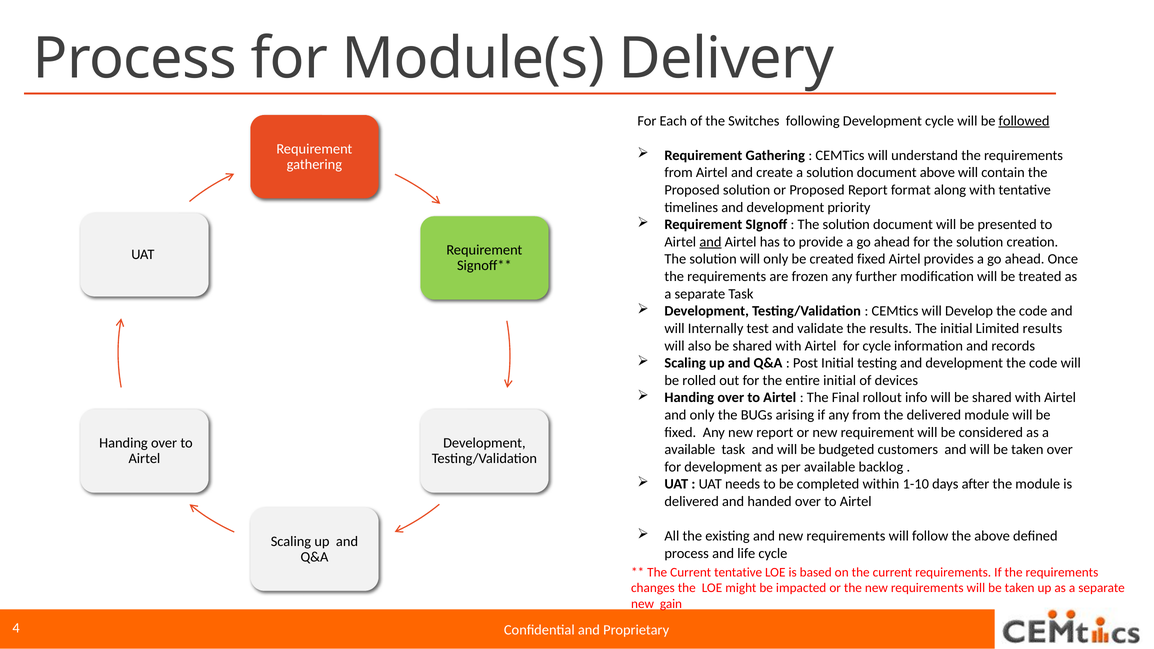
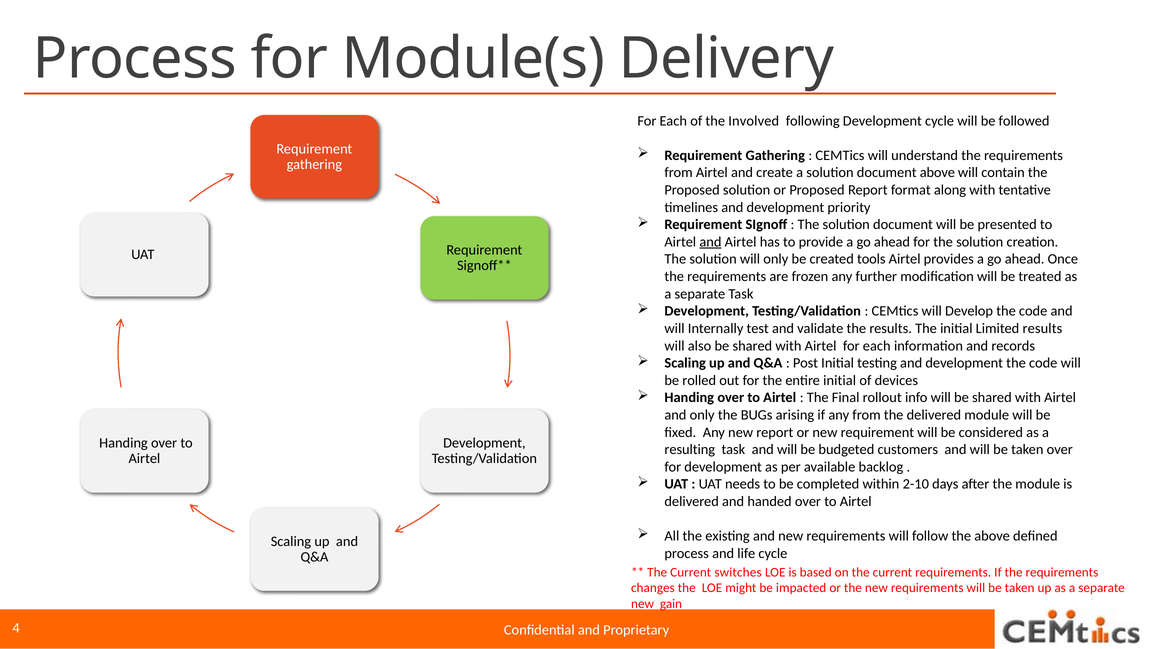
Switches: Switches -> Involved (754, 121)
followed underline: present -> none (1024, 121)
created fixed: fixed -> tools (871, 259)
Airtel for cycle: cycle -> each (877, 346)
available: available -> resulting (690, 450)
1-10: 1-10 -> 2-10 (916, 484)
Current tentative: tentative -> switches (738, 572)
